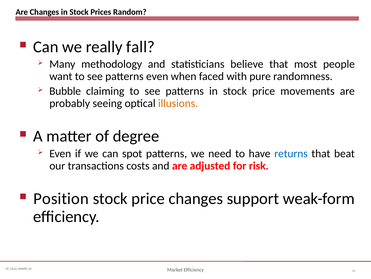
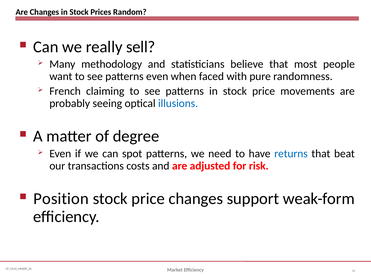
fall: fall -> sell (141, 47)
Bubble: Bubble -> French (65, 91)
illusions colour: orange -> blue (178, 103)
